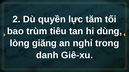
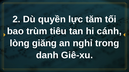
dùng: dùng -> cánh (109, 31)
